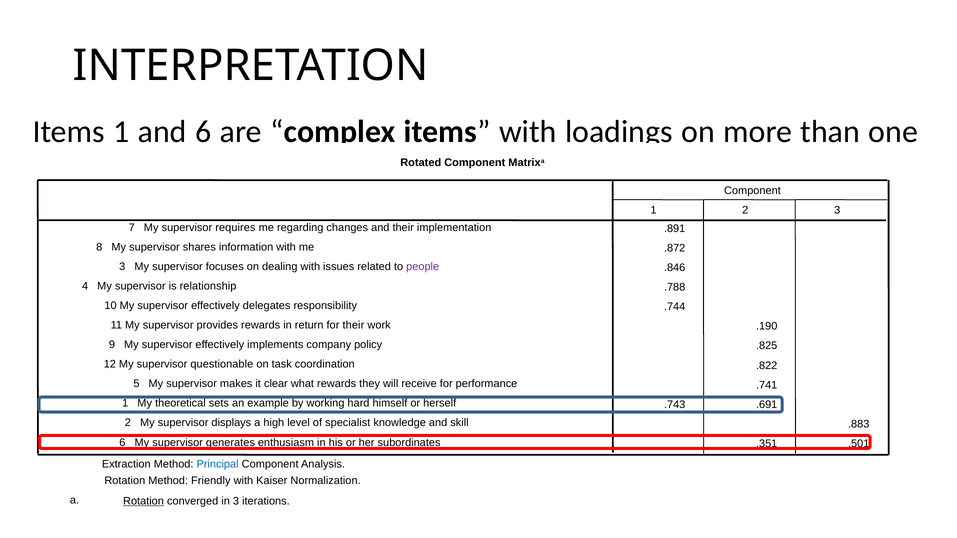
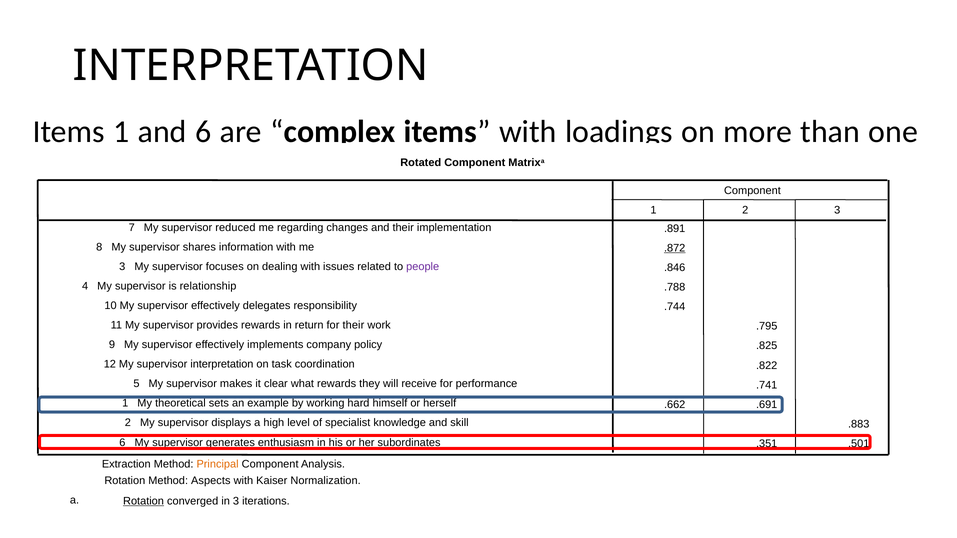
requires: requires -> reduced (235, 228)
.872 underline: none -> present (675, 248)
.190: .190 -> .795 (767, 326)
supervisor questionable: questionable -> interpretation (222, 365)
.743: .743 -> .662 (675, 405)
Principal colour: blue -> orange (218, 464)
Friendly: Friendly -> Aspects (211, 481)
